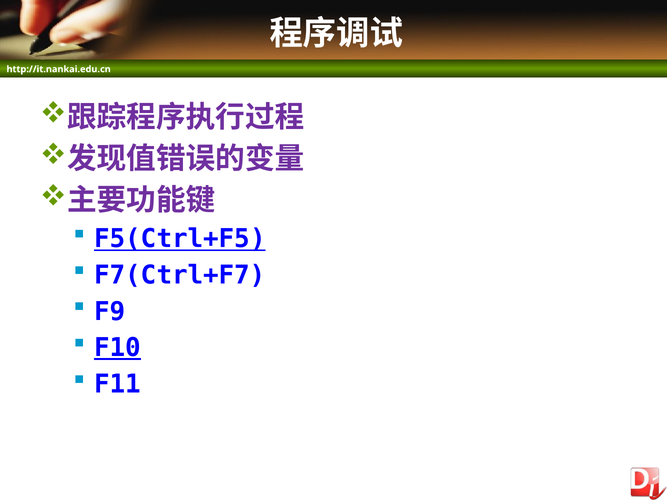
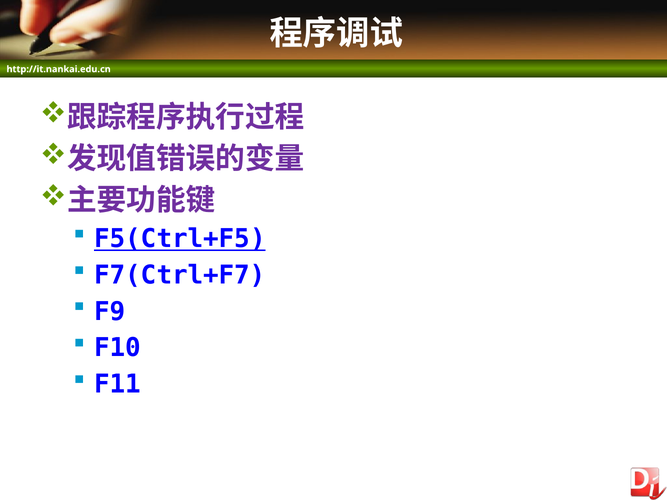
F10 underline: present -> none (118, 348)
